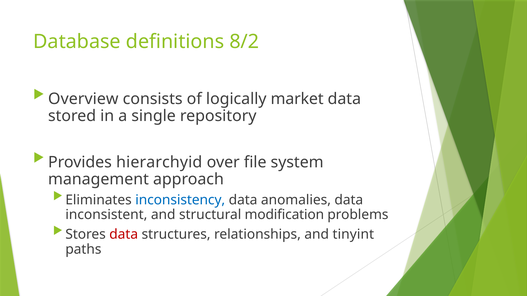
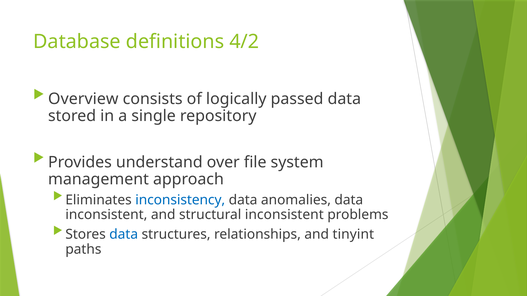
8/2: 8/2 -> 4/2 (244, 42)
market: market -> passed (297, 99)
hierarchyid: hierarchyid -> understand (159, 162)
structural modification: modification -> inconsistent (284, 215)
data colour: red -> blue (124, 235)
